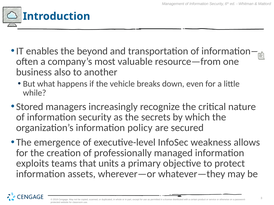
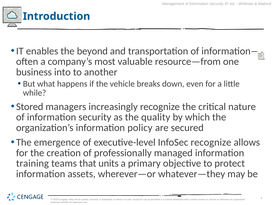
also: also -> into (62, 72)
secrets: secrets -> quality (156, 117)
InfoSec weakness: weakness -> recognize (211, 143)
exploits: exploits -> training (32, 164)
